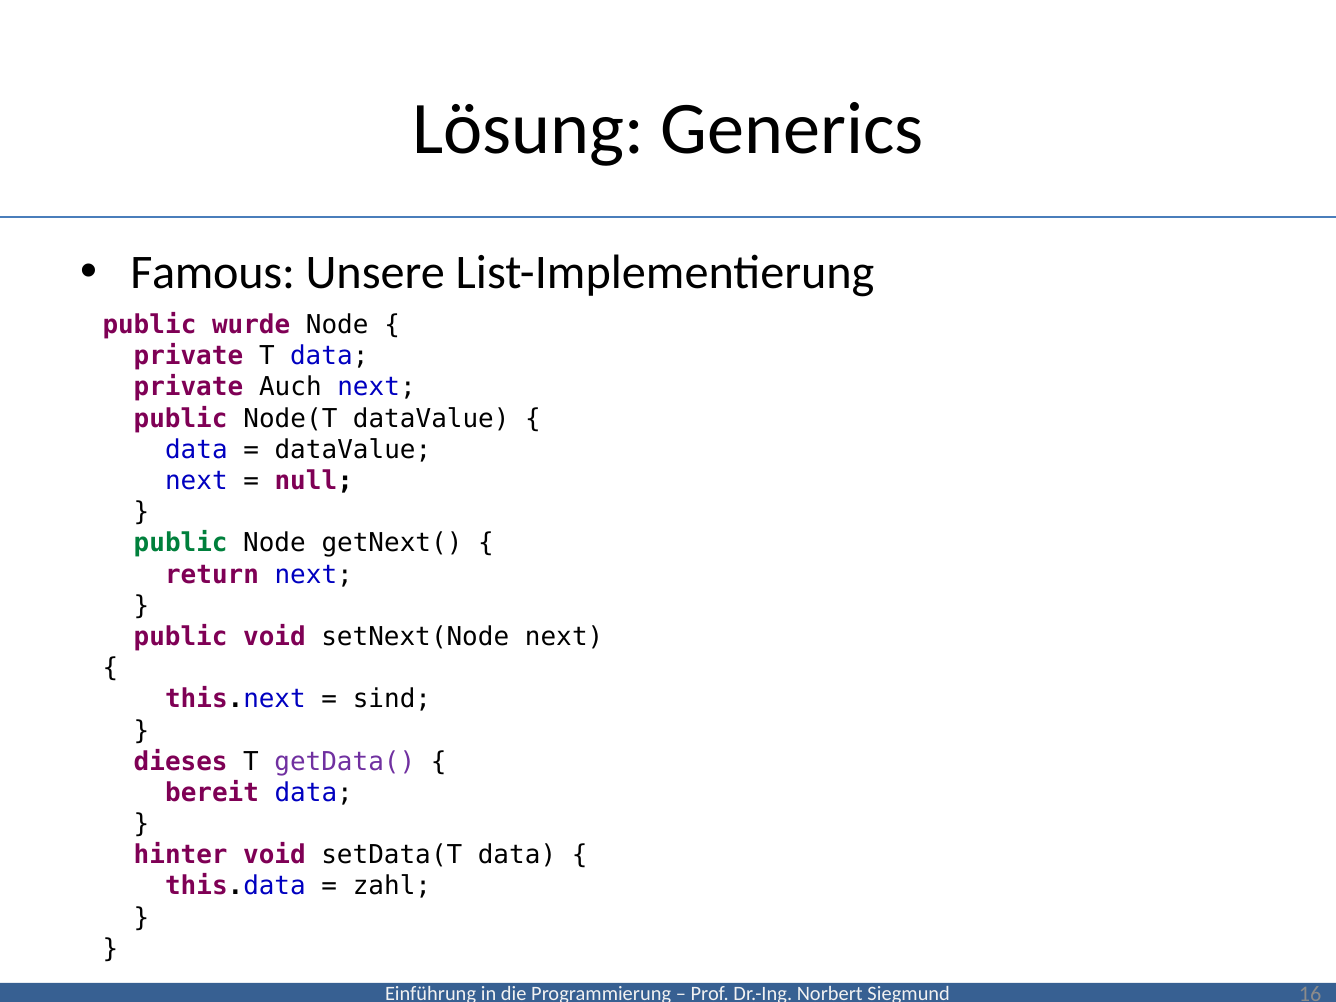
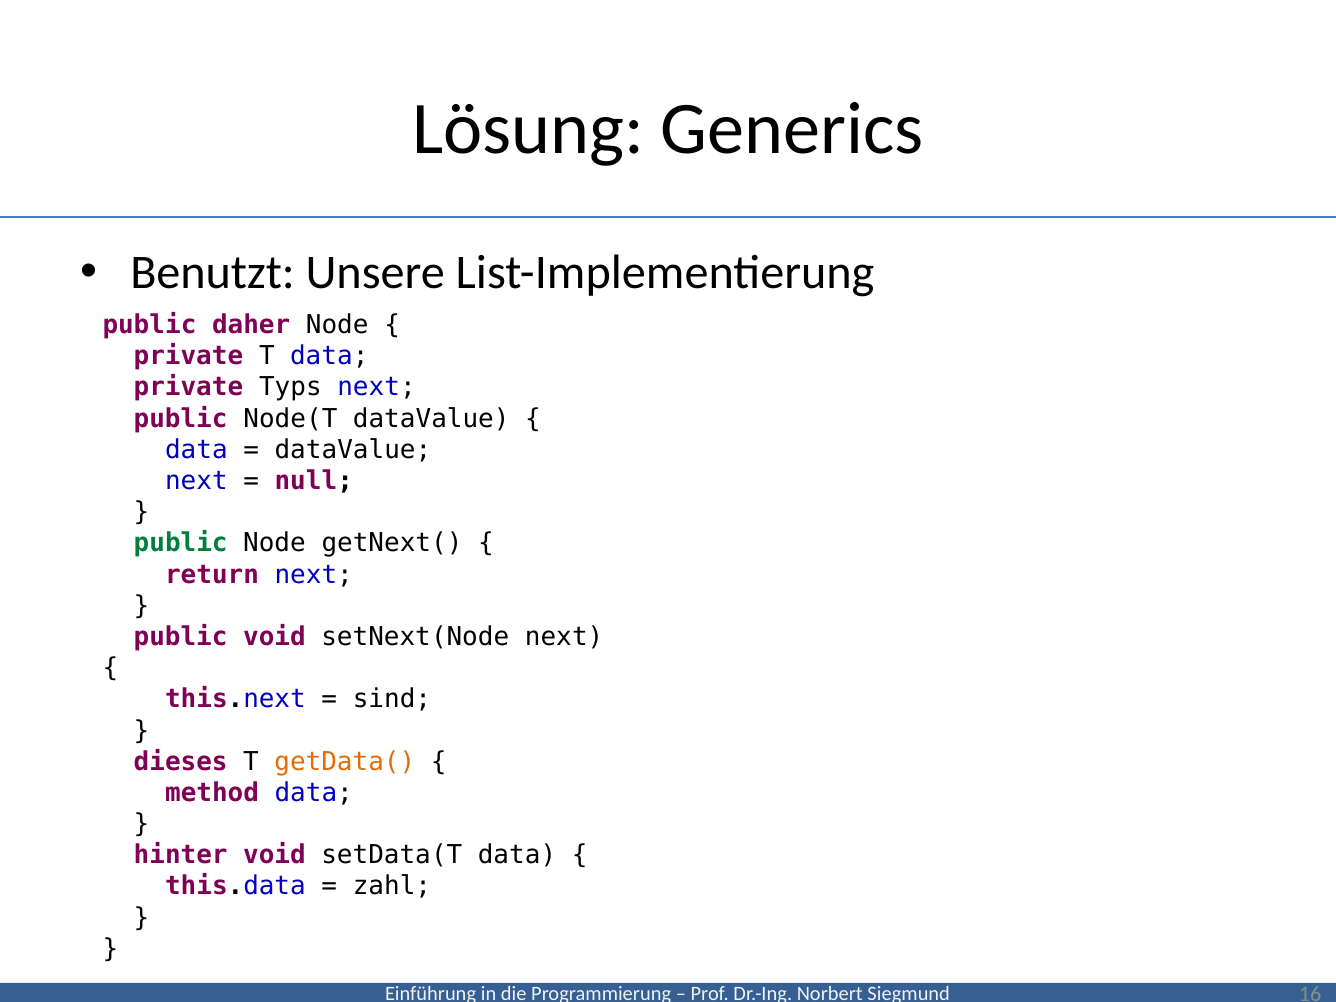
Famous: Famous -> Benutzt (212, 273)
wurde: wurde -> daher (251, 325)
Auch: Auch -> Typs (290, 387)
getData( colour: purple -> orange (345, 762)
bereit: bereit -> method (212, 793)
